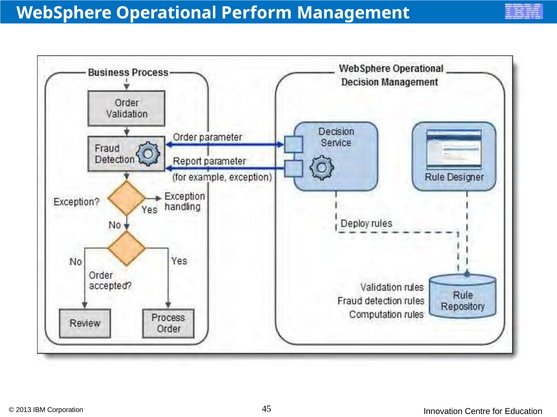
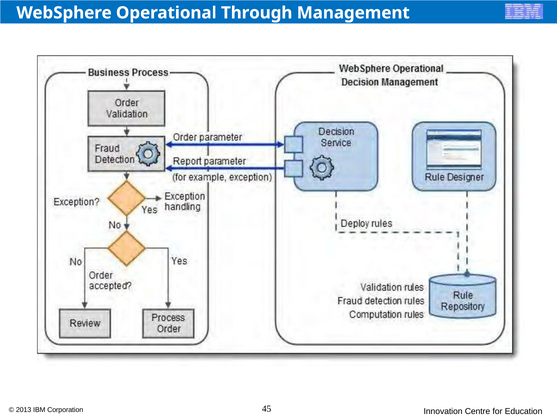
Perform: Perform -> Through (257, 13)
